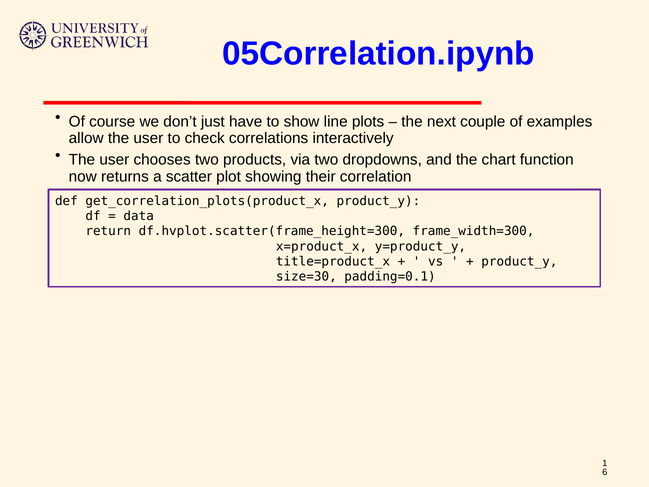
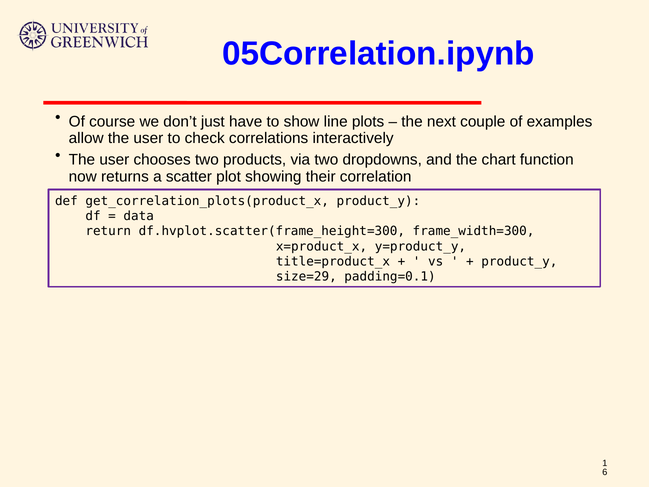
size=30: size=30 -> size=29 (306, 277)
